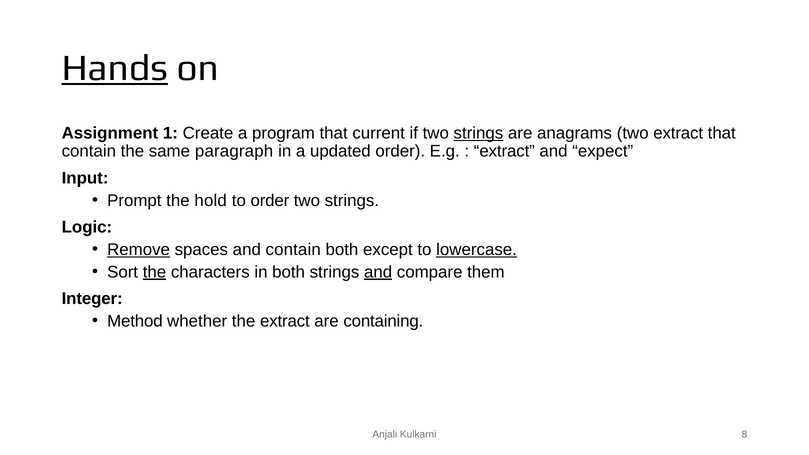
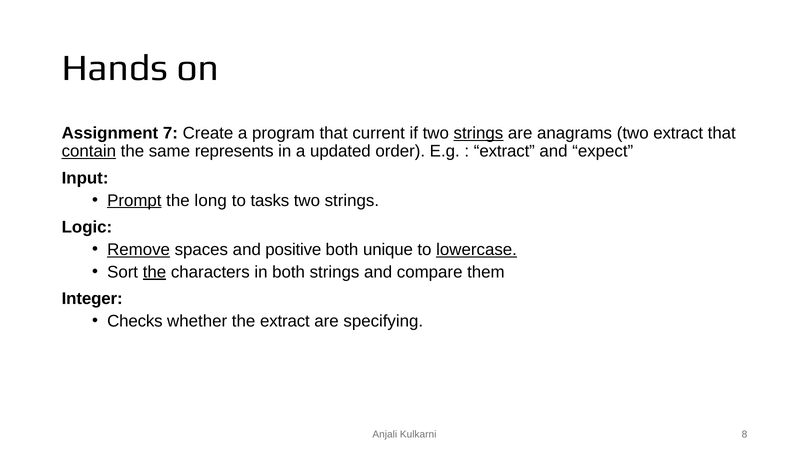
Hands underline: present -> none (115, 68)
1: 1 -> 7 (170, 133)
contain underline: none -> present (89, 151)
paragraph: paragraph -> represents (234, 151)
Prompt underline: none -> present (134, 201)
hold: hold -> long (211, 201)
to order: order -> tasks (270, 201)
and contain: contain -> positive (293, 250)
except: except -> unique (388, 250)
and underline: present -> none (378, 272)
Method: Method -> Checks (135, 321)
containing: containing -> specifying (383, 321)
